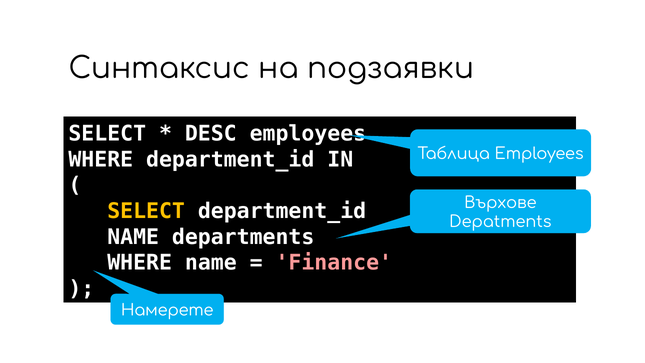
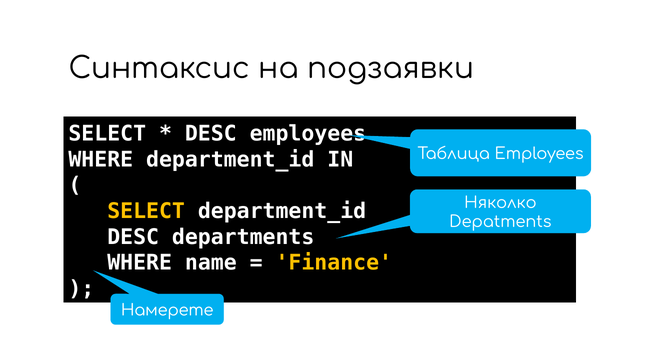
Върхове: Върхове -> Няколко (500, 203)
NAME: NAME -> DESC (133, 237)
Finance colour: pink -> yellow (334, 263)
